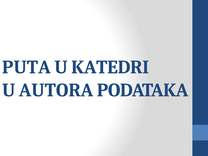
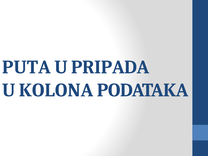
KATEDRI: KATEDRI -> PRIPADA (110, 67)
AUTORA: AUTORA -> KOLONA (56, 90)
